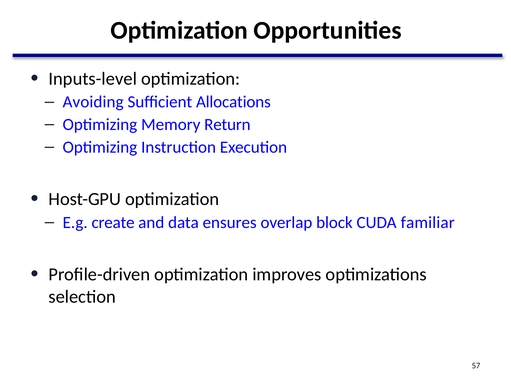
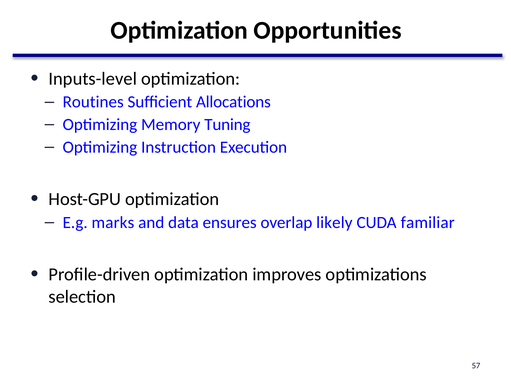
Avoiding: Avoiding -> Routines (93, 102)
Return: Return -> Tuning (227, 125)
create: create -> marks (113, 223)
block: block -> likely (334, 223)
